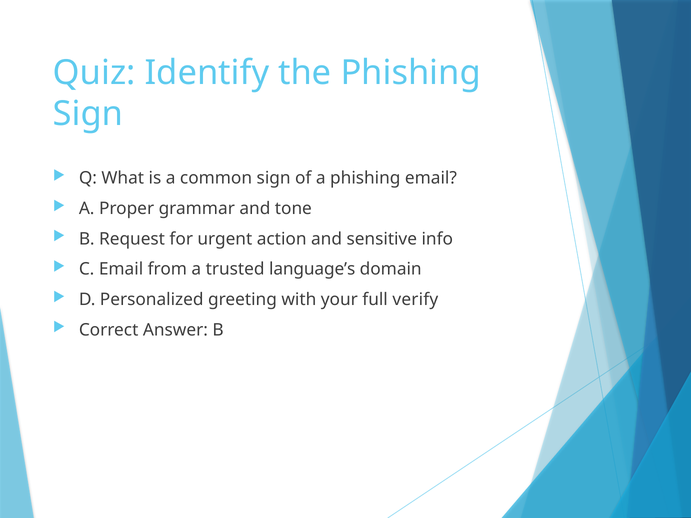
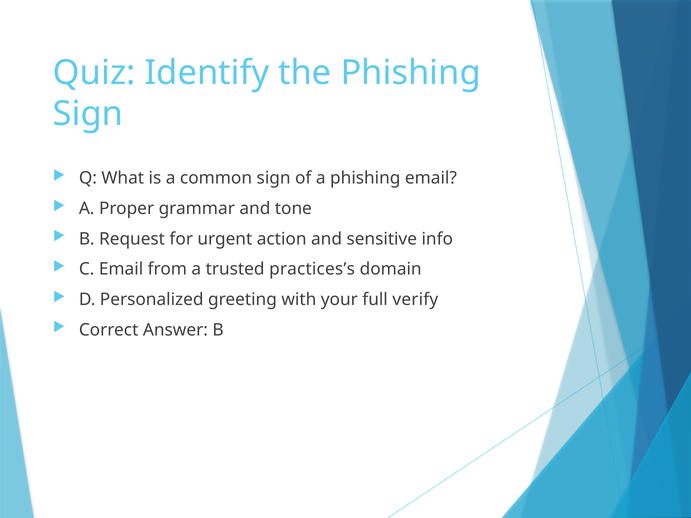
language’s: language’s -> practices’s (312, 269)
